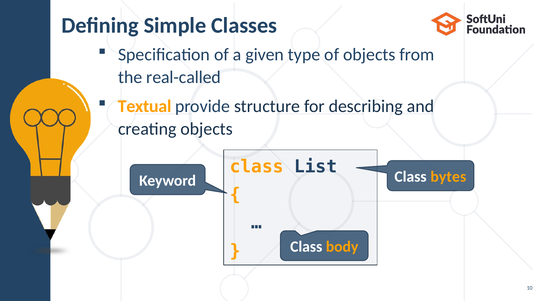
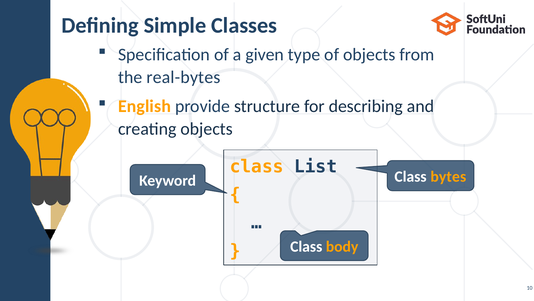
real-called: real-called -> real-bytes (183, 77)
Textual: Textual -> English (145, 106)
